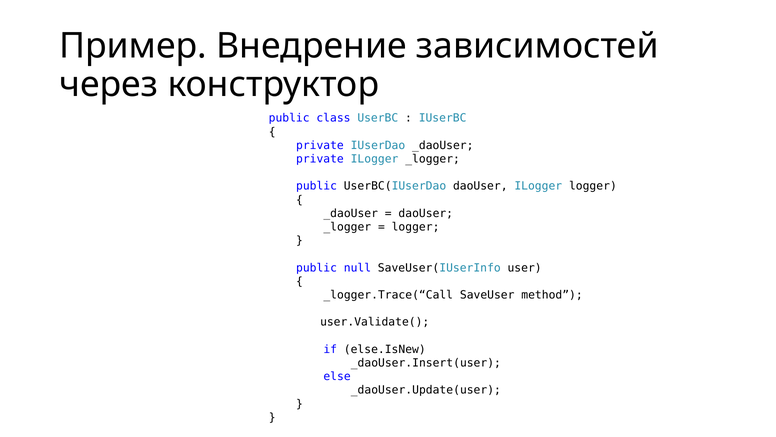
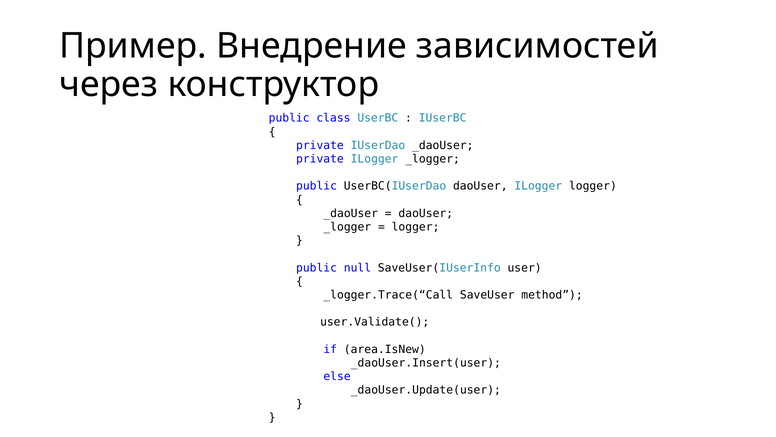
else.IsNew: else.IsNew -> area.IsNew (385, 349)
